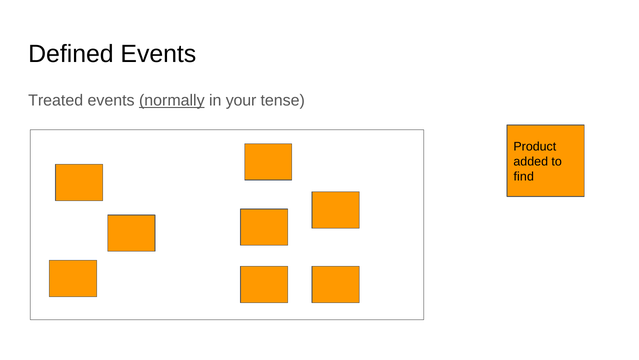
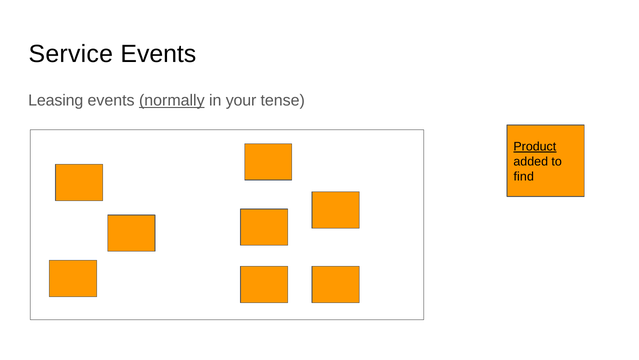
Defined: Defined -> Service (71, 54)
Treated: Treated -> Leasing (56, 100)
Product underline: none -> present (535, 146)
